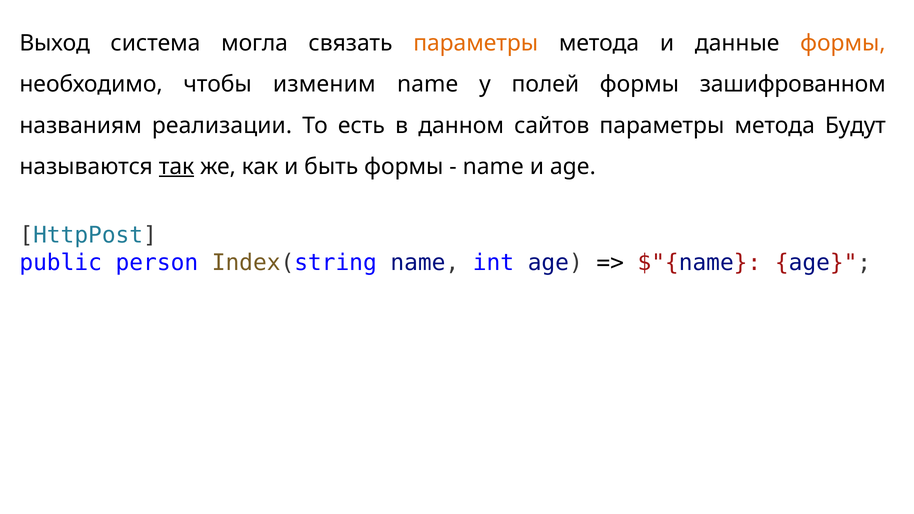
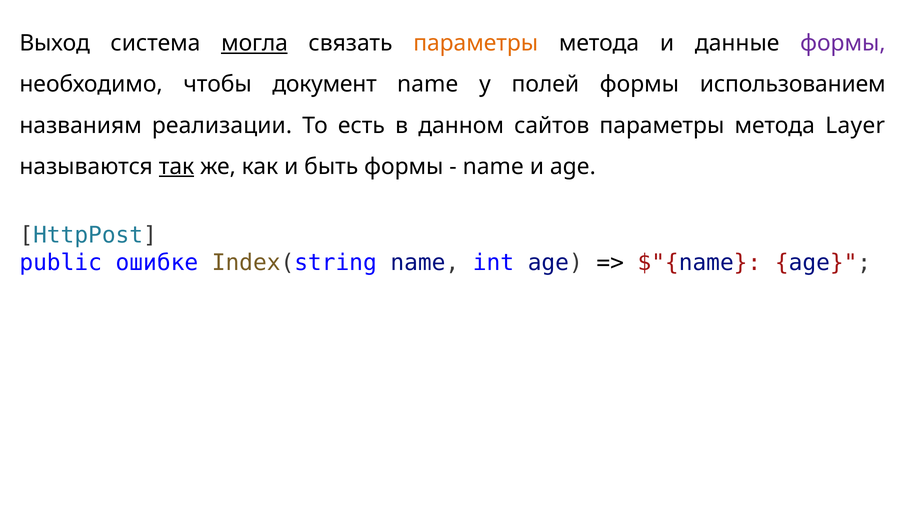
могла underline: none -> present (255, 43)
формы colour: orange -> purple (843, 43)
изменим: изменим -> документ (325, 84)
зашифрованном: зашифрованном -> использованием (793, 84)
Будут: Будут -> Layer (855, 126)
person: person -> ошибке (157, 263)
